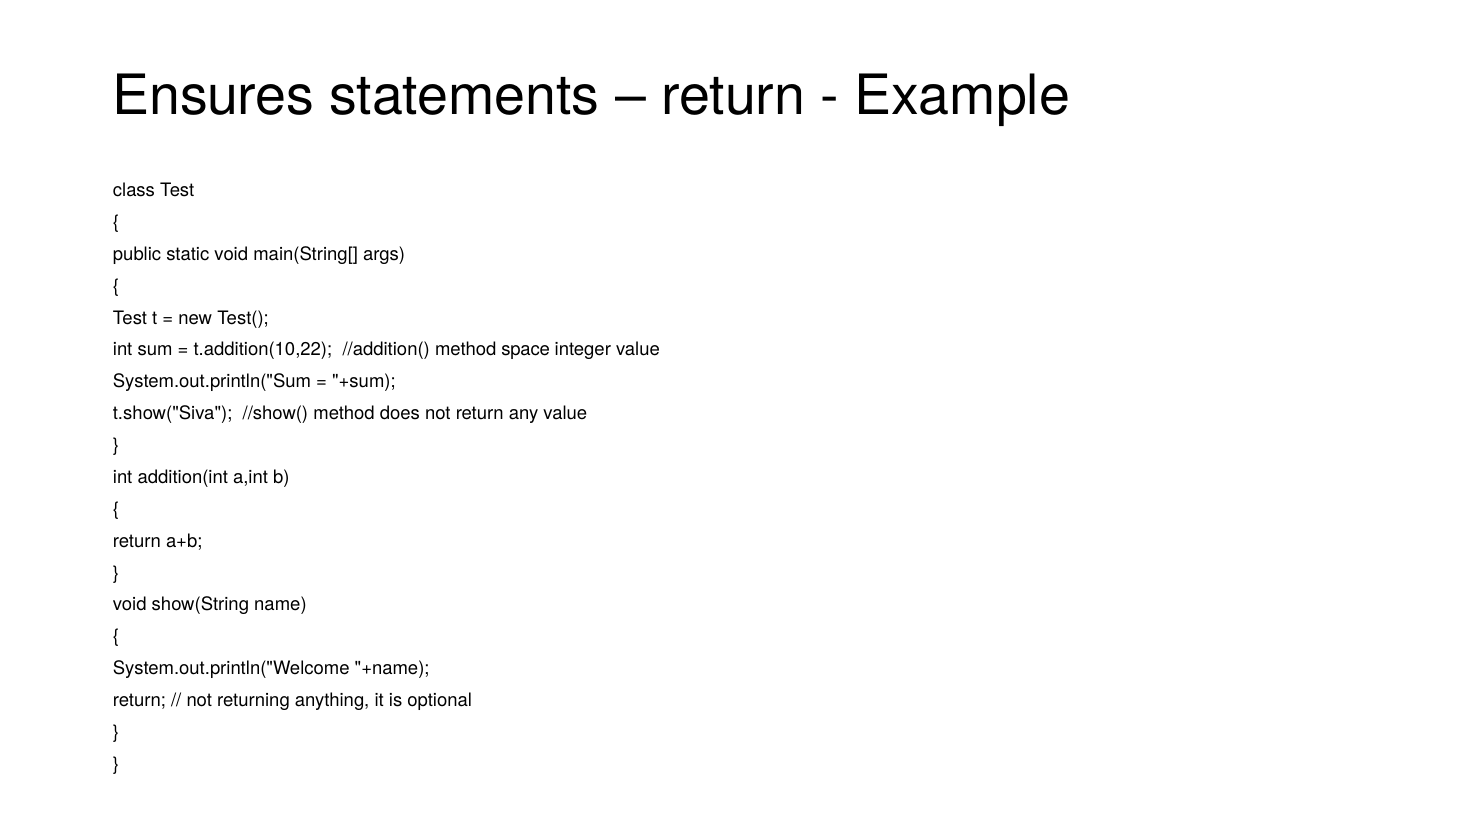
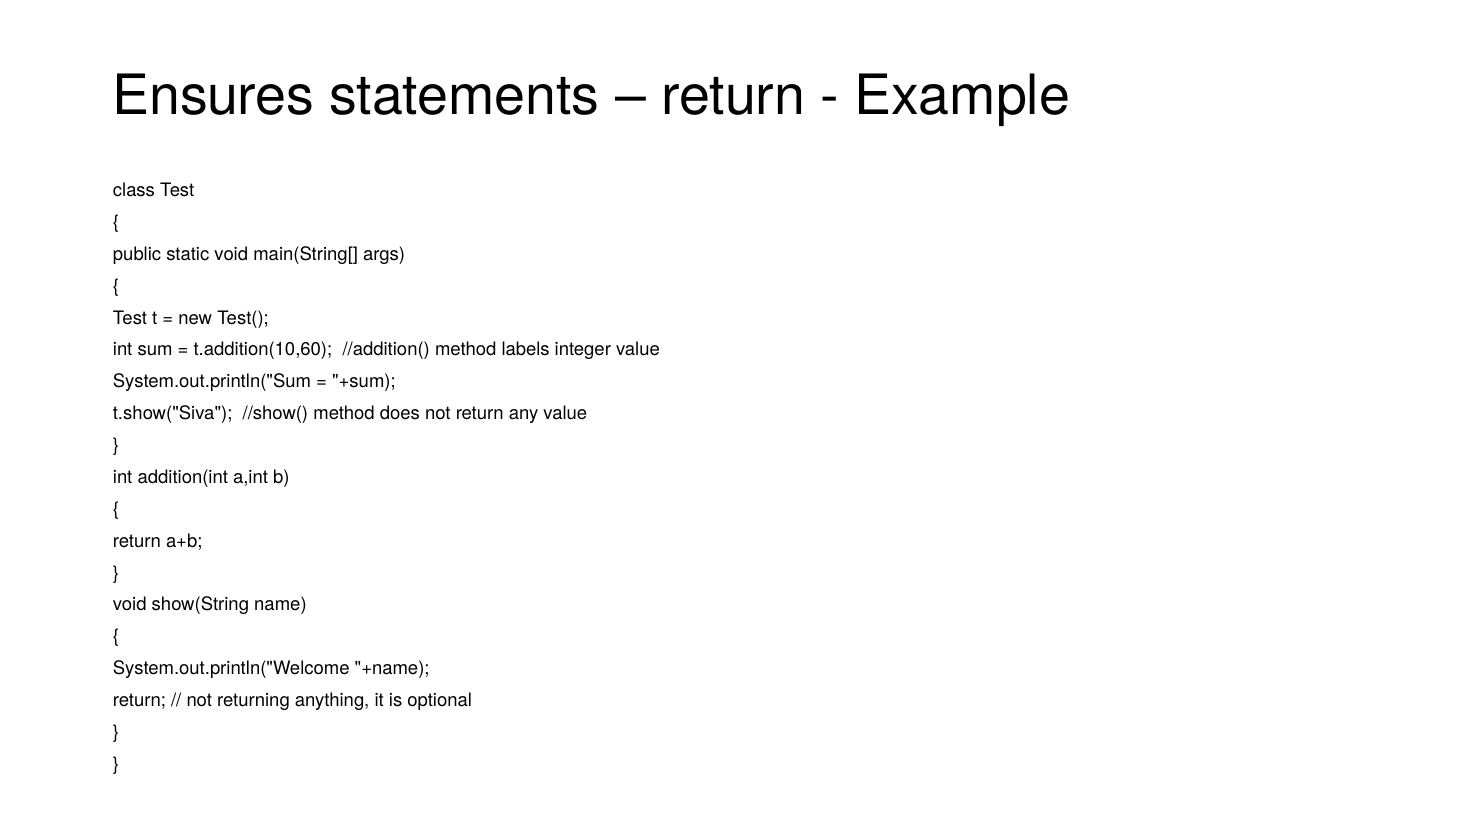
t.addition(10,22: t.addition(10,22 -> t.addition(10,60 (263, 350)
space: space -> labels (526, 350)
